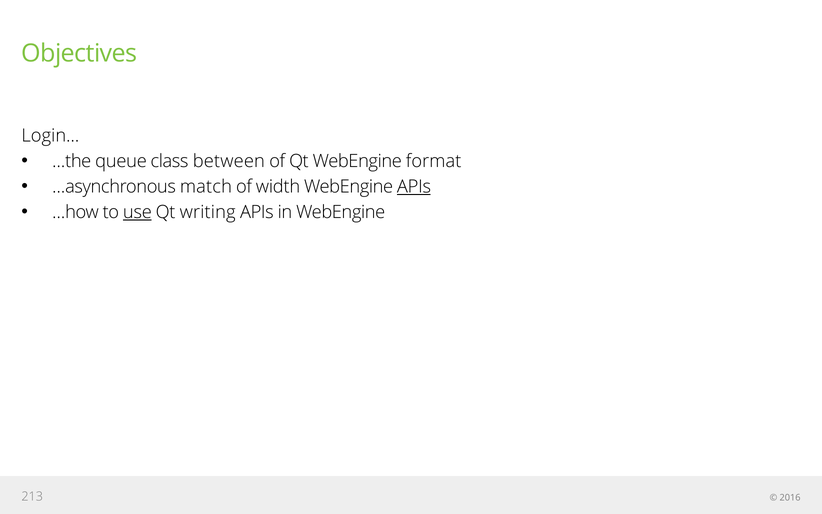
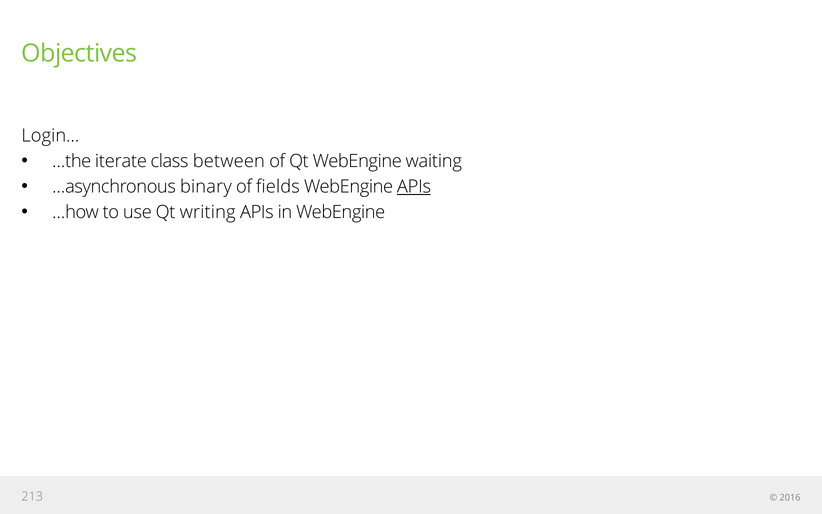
queue: queue -> iterate (121, 161)
format: format -> waiting (434, 161)
match: match -> binary (206, 187)
width: width -> fields (278, 187)
use underline: present -> none (137, 212)
